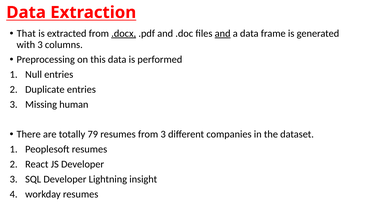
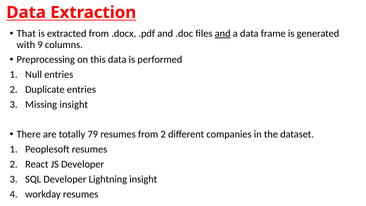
.docx underline: present -> none (124, 33)
with 3: 3 -> 9 (40, 45)
Missing human: human -> insight (74, 104)
from 3: 3 -> 2 (163, 134)
